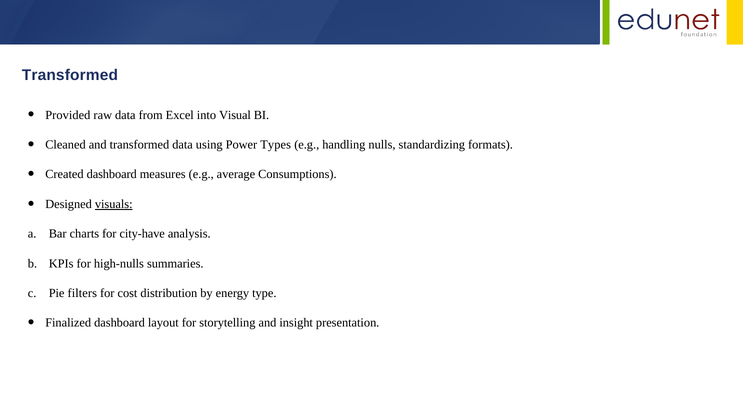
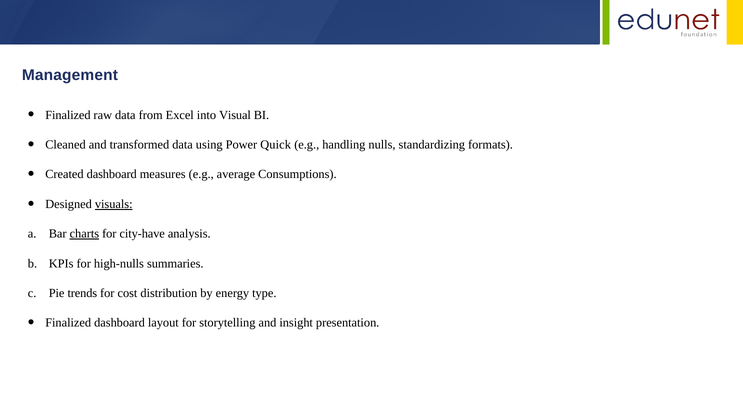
Transformed: Transformed -> Management (70, 75)
Provided: Provided -> Finalized (68, 115)
Types: Types -> Quick (276, 145)
charts underline: none -> present (84, 234)
filters: filters -> trends (82, 293)
